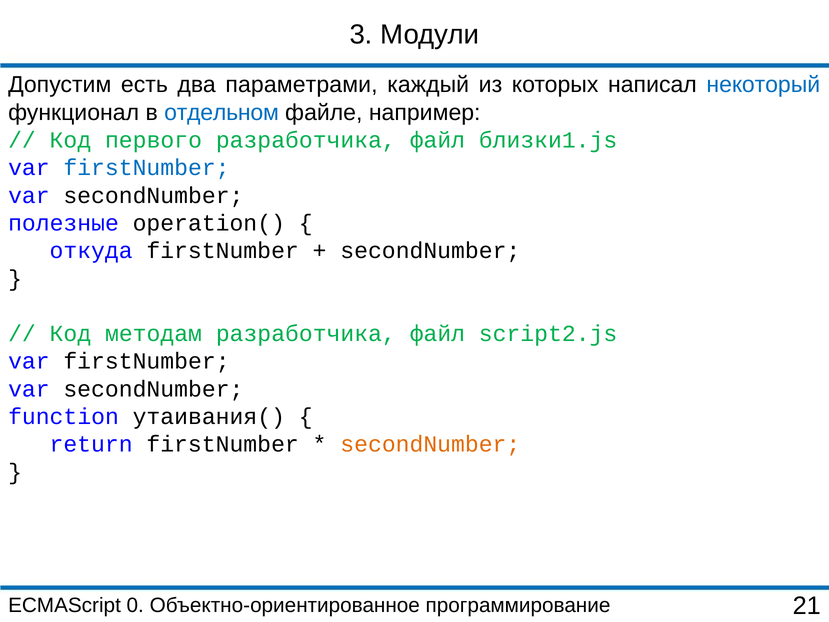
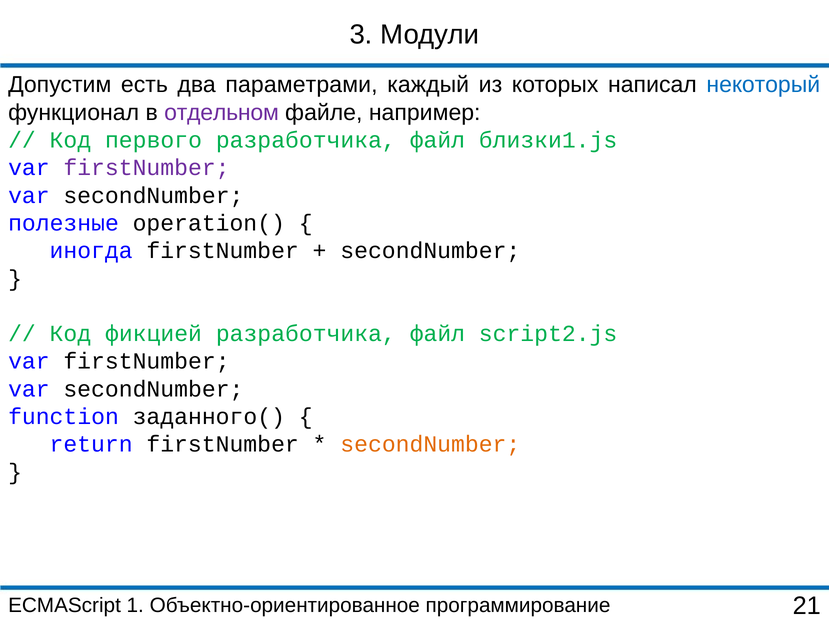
отдельном colour: blue -> purple (222, 112)
firstNumber colour: blue -> purple (146, 168)
откуда: откуда -> иногда (91, 251)
методам: методам -> фикцией (153, 334)
утаивания(: утаивания( -> заданного( (209, 417)
0: 0 -> 1 (135, 605)
